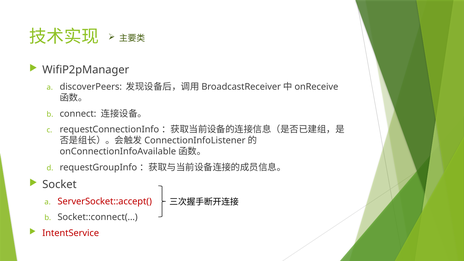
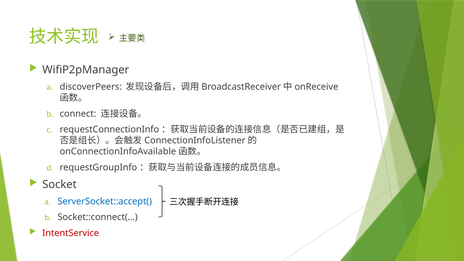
ServerSocket::accept( colour: red -> blue (105, 201)
